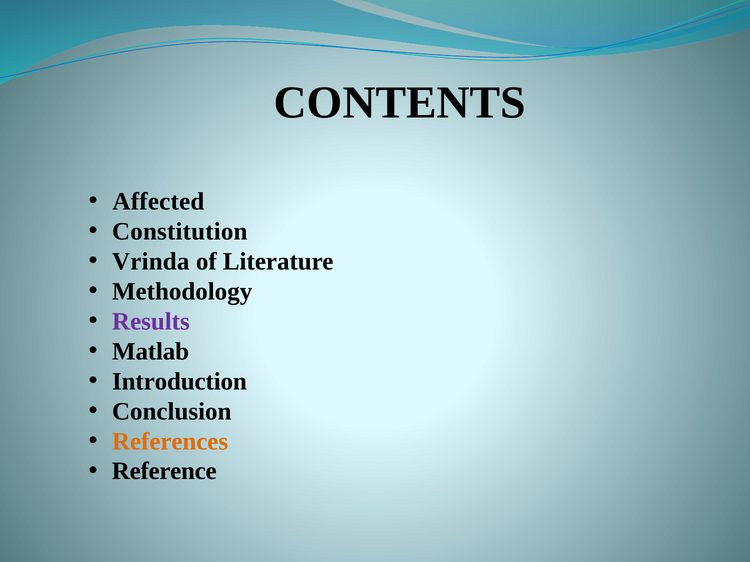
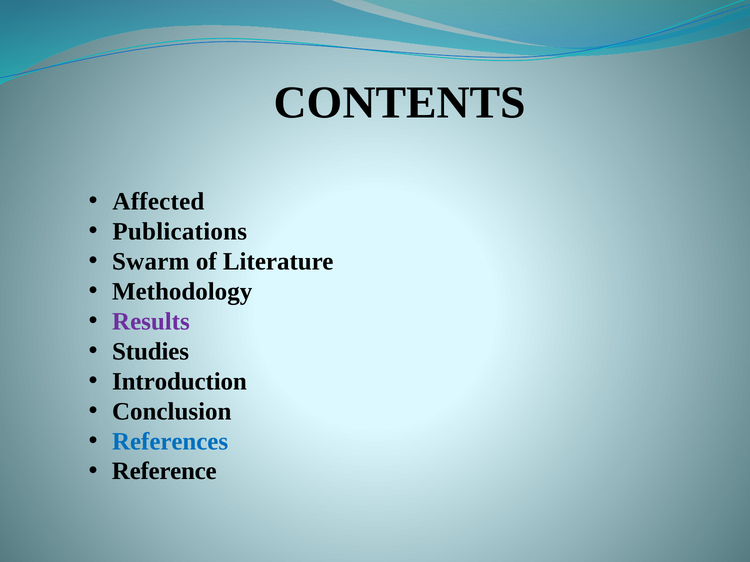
Constitution: Constitution -> Publications (180, 232)
Vrinda: Vrinda -> Swarm (151, 262)
Matlab: Matlab -> Studies (151, 352)
References colour: orange -> blue (170, 442)
